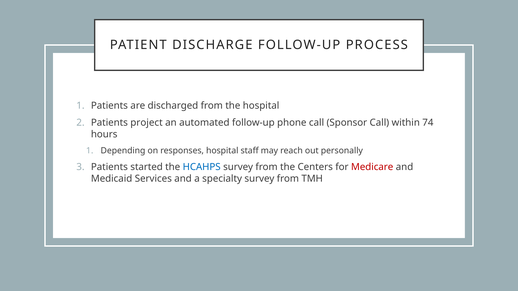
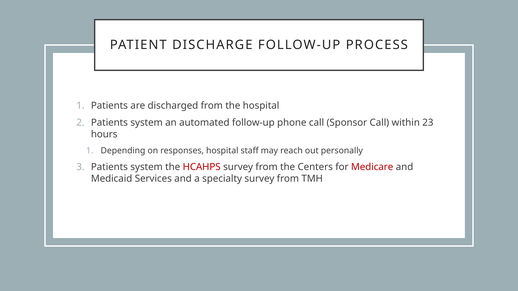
project: project -> system (147, 123)
74: 74 -> 23 (428, 123)
started: started -> system (147, 167)
HCAHPS colour: blue -> red (202, 167)
